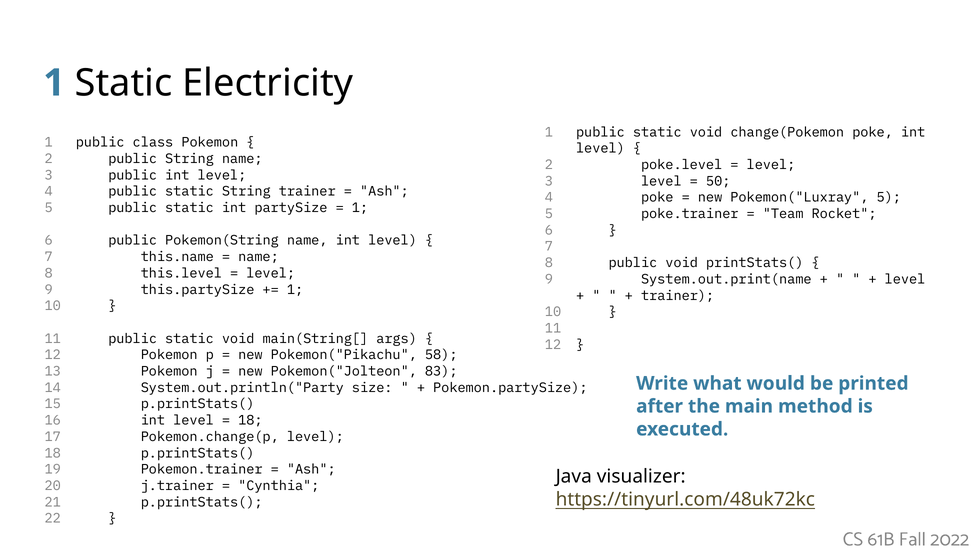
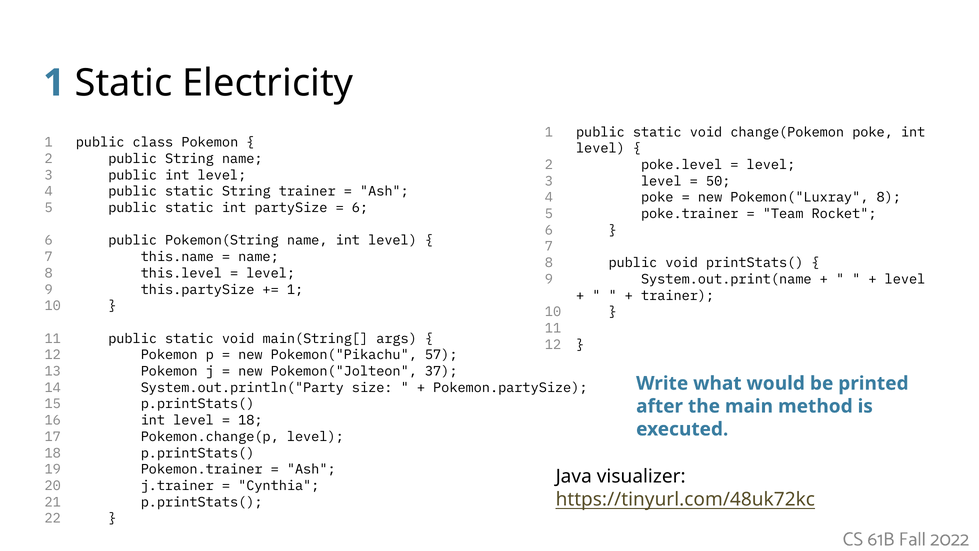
Pokemon("Luxray 5: 5 -> 8 (889, 197)
1: 1 -> 6 (360, 208)
58: 58 -> 57 (441, 355)
83: 83 -> 37 (441, 371)
